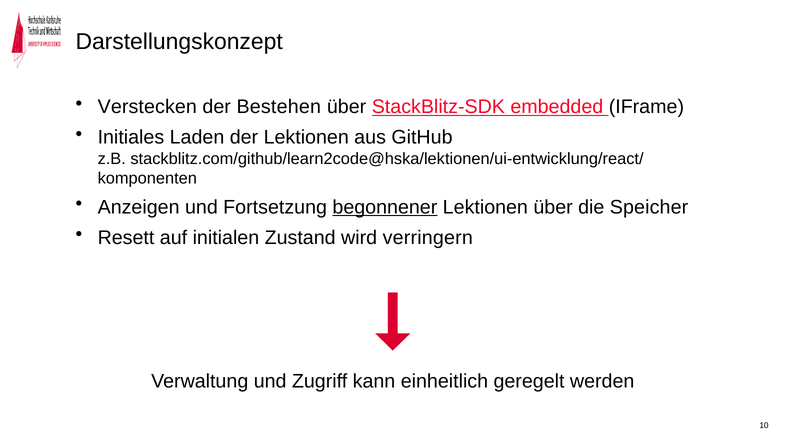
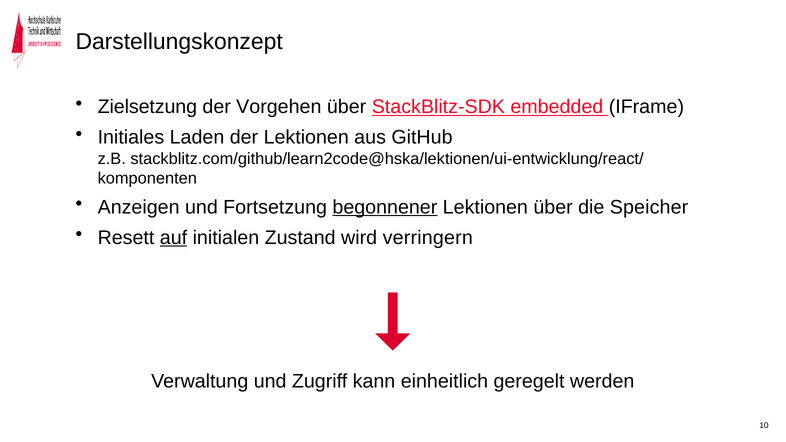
Verstecken: Verstecken -> Zielsetzung (147, 107)
Bestehen: Bestehen -> Vorgehen (279, 107)
auf underline: none -> present (174, 238)
